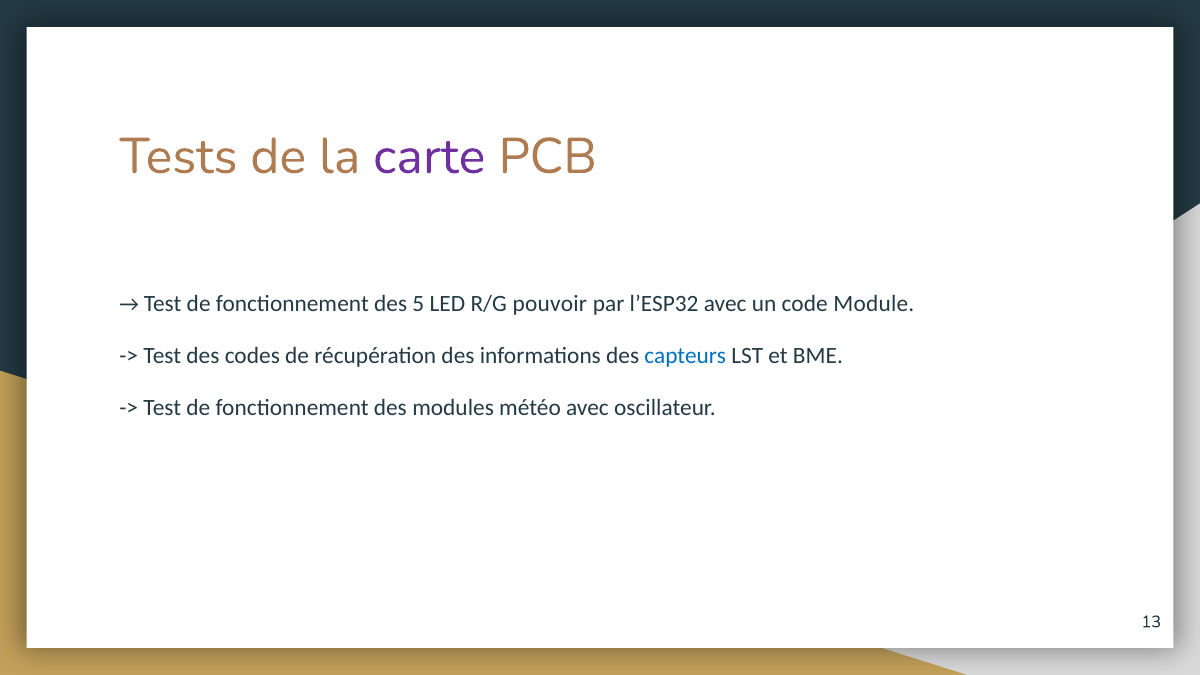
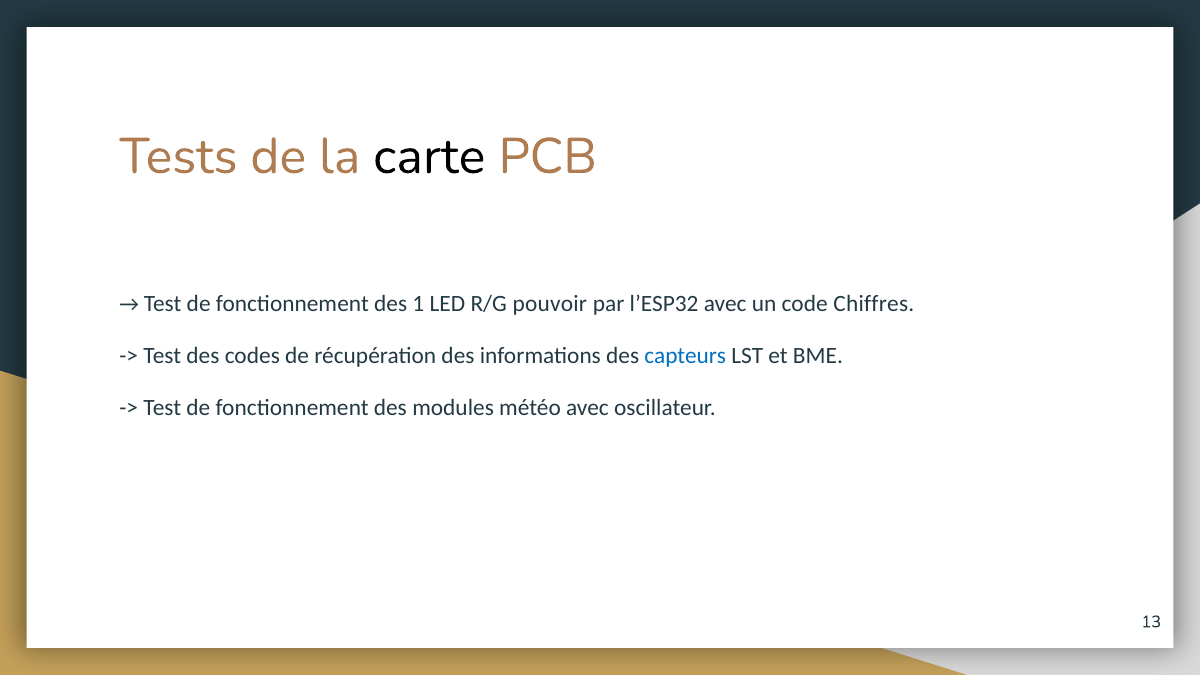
carte colour: purple -> black (429, 156)
5: 5 -> 1 (418, 304)
Module: Module -> Chiffres (874, 304)
